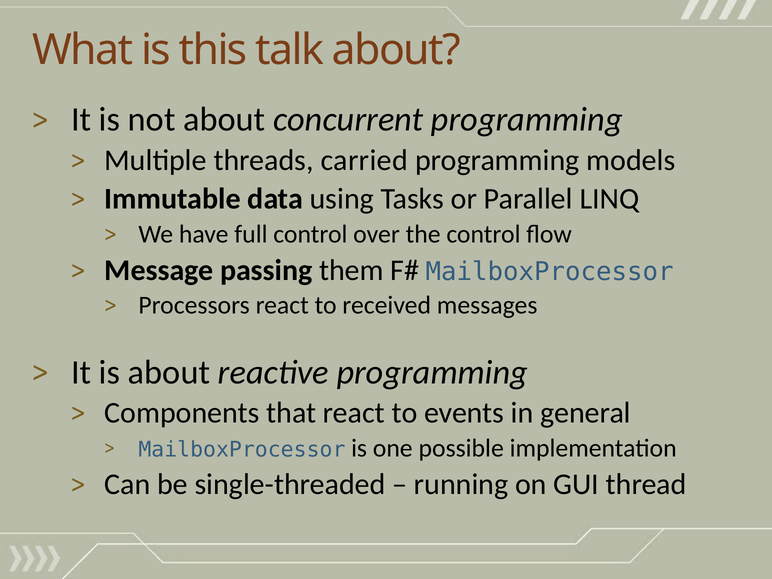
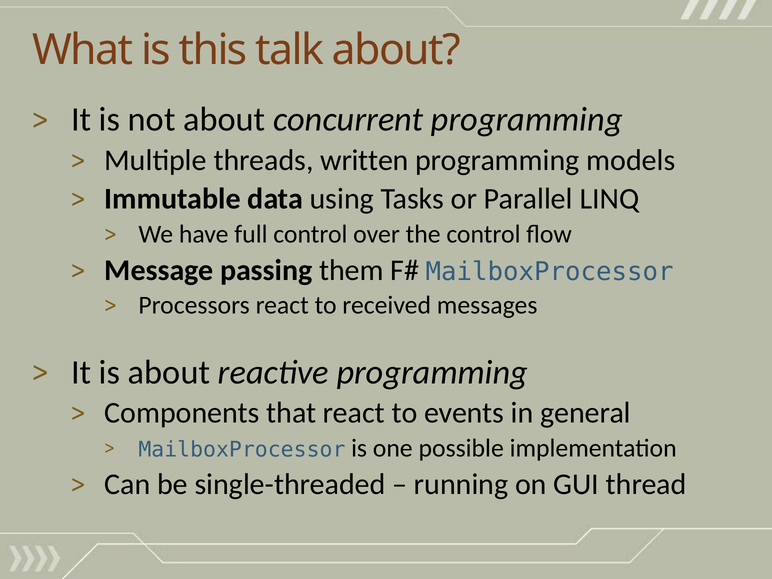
carried: carried -> written (364, 160)
